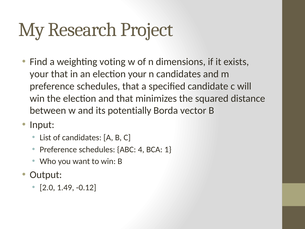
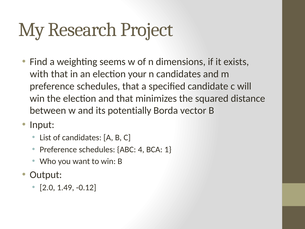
voting: voting -> seems (113, 62)
your: your -> with (39, 74)
